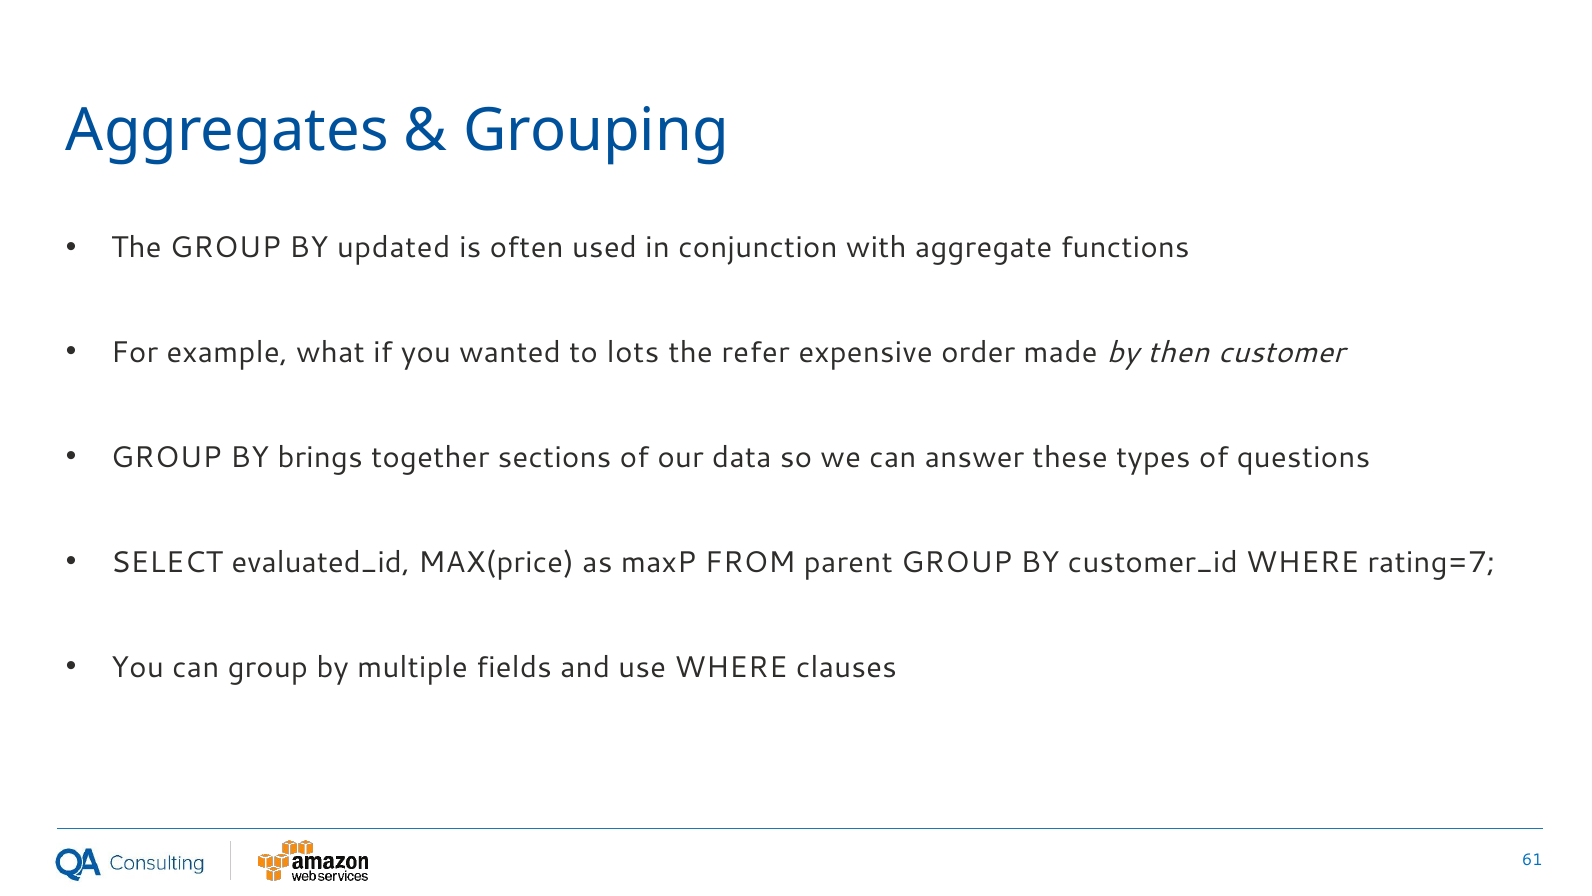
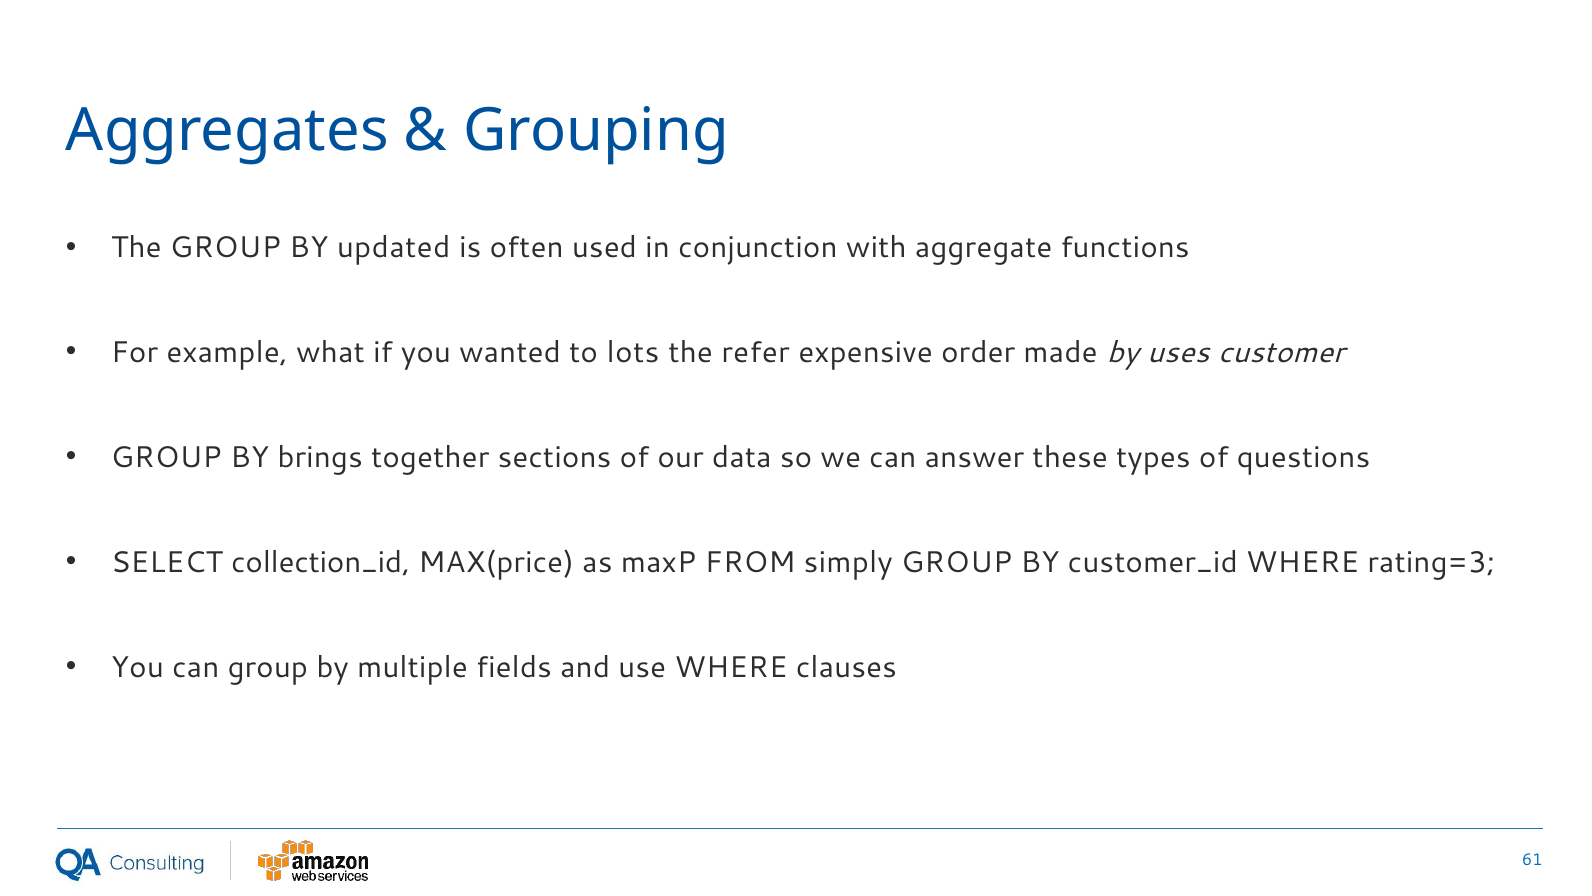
then: then -> uses (1178, 352)
evaluated_id: evaluated_id -> collection_id (321, 562)
parent: parent -> simply (848, 562)
rating=7: rating=7 -> rating=3 (1431, 562)
